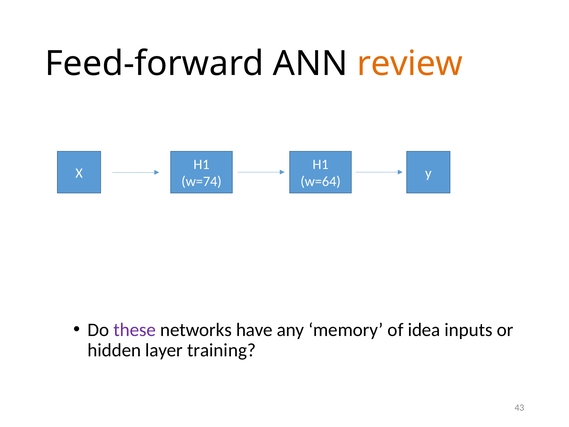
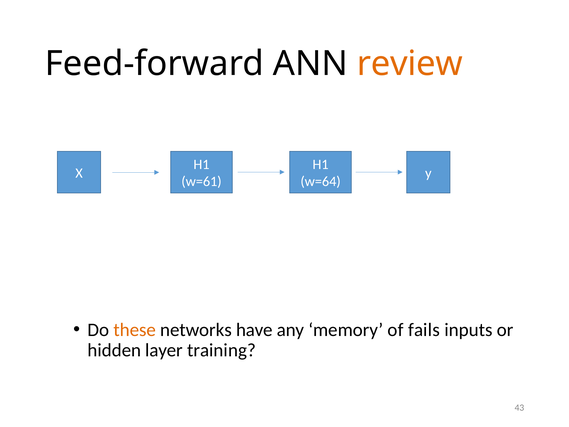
w=74: w=74 -> w=61 (202, 182)
these colour: purple -> orange (135, 330)
idea: idea -> fails (424, 330)
